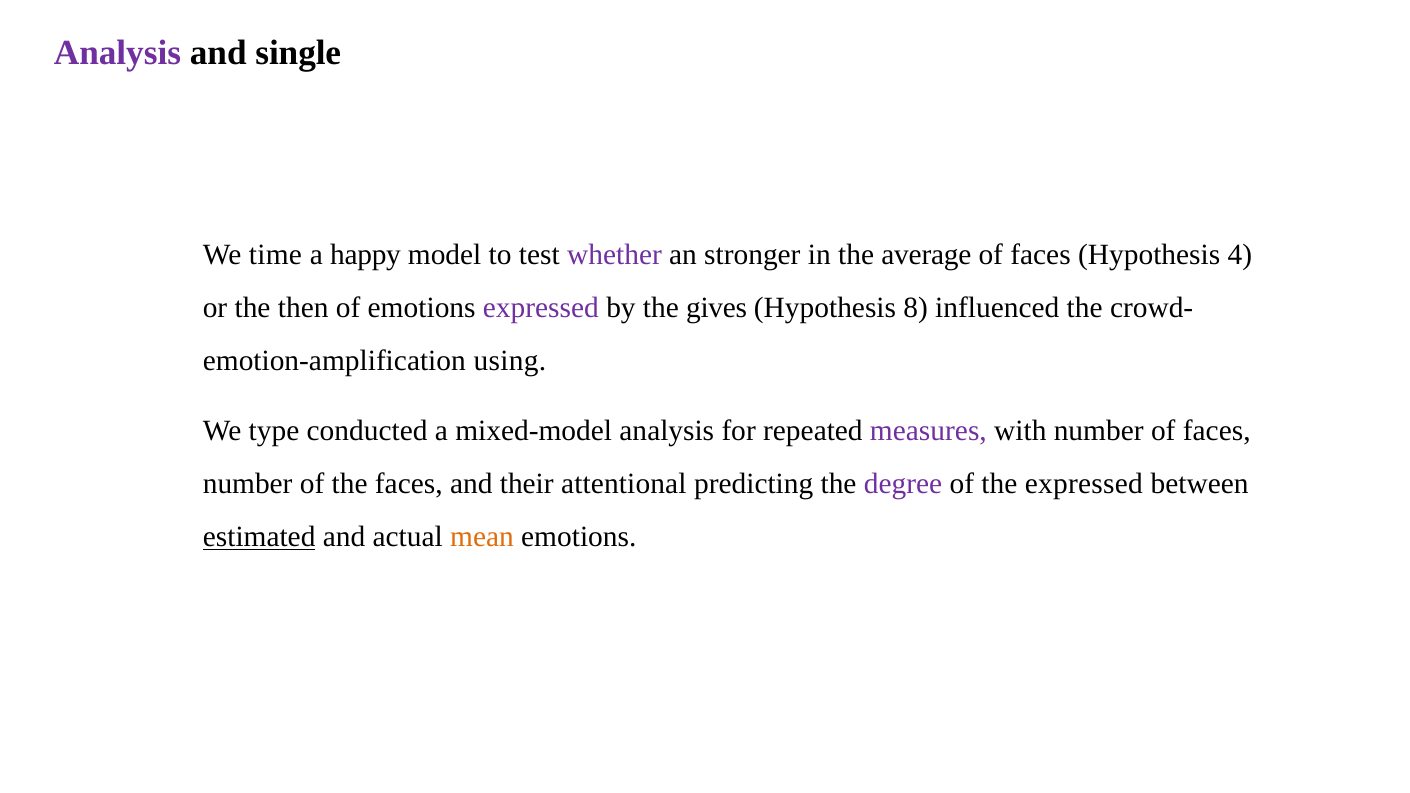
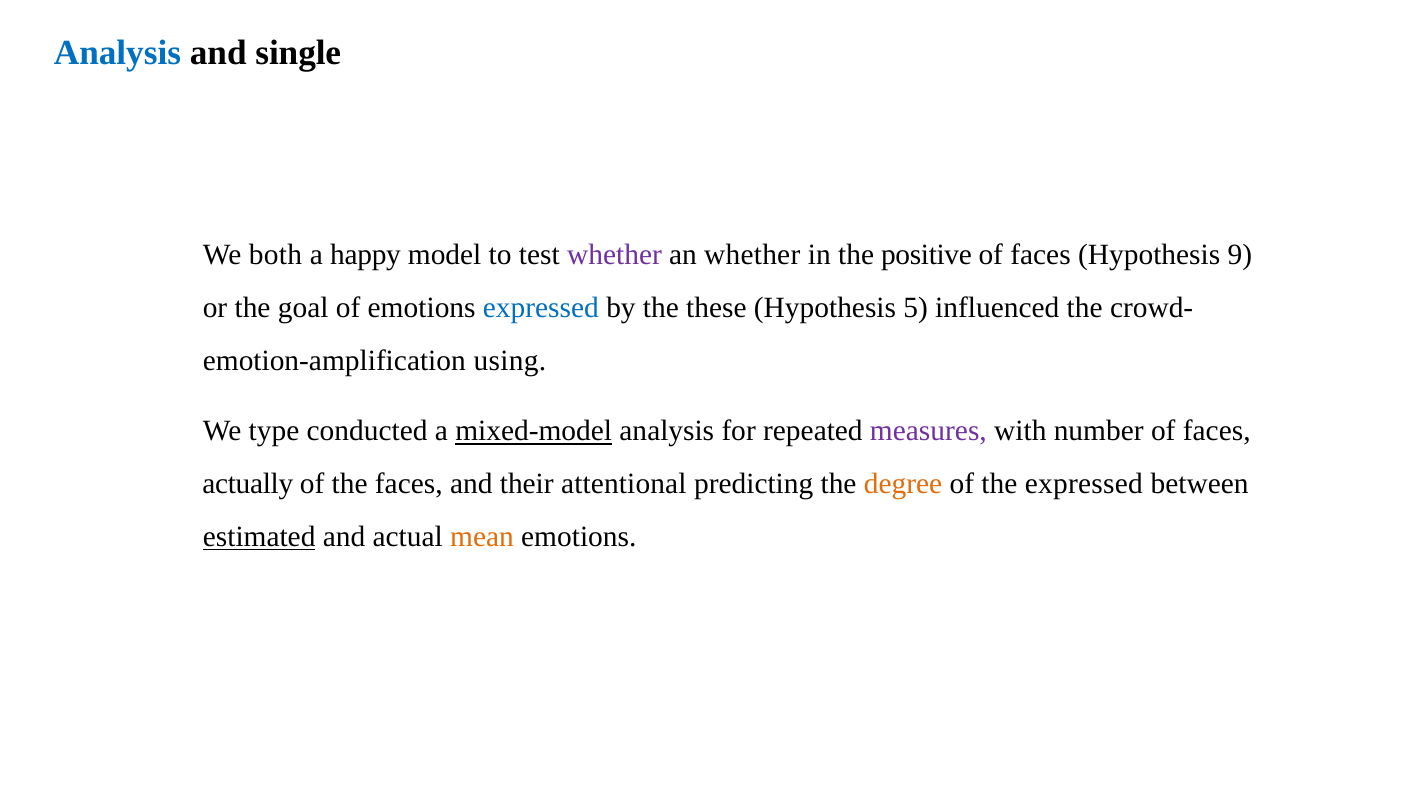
Analysis colour: purple -> blue (117, 53)
time: time -> both (275, 255)
an stronger: stronger -> whether (752, 255)
average: average -> positive (926, 255)
4: 4 -> 9 (1240, 255)
then: then -> goal (303, 308)
expressed colour: purple -> blue (541, 308)
gives: gives -> these (716, 308)
8: 8 -> 5 (916, 308)
mixed-model underline: none -> present (534, 431)
number: number -> actually (248, 484)
degree colour: purple -> orange (903, 484)
